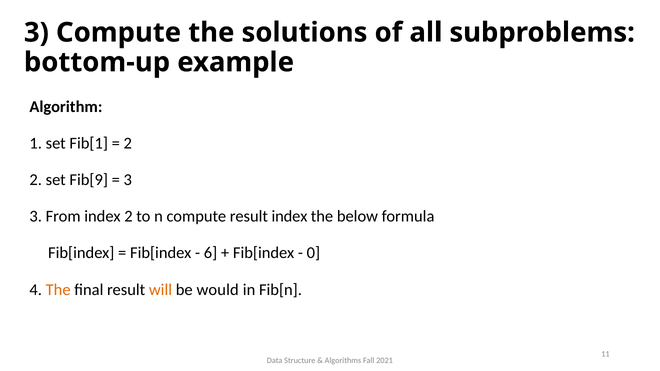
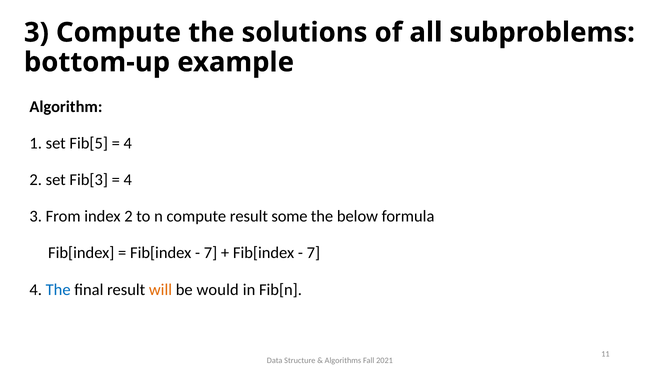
Fib[1: Fib[1 -> Fib[5 (89, 143)
2: 2 -> 4 (128, 143)
Fib[9: Fib[9 -> Fib[3 (89, 180)
3: 3 -> 4 (128, 180)
result index: index -> some (290, 217)
6: 6 -> 7 (211, 253)
0: 0 -> 7 (313, 253)
The colour: orange -> blue (58, 290)
